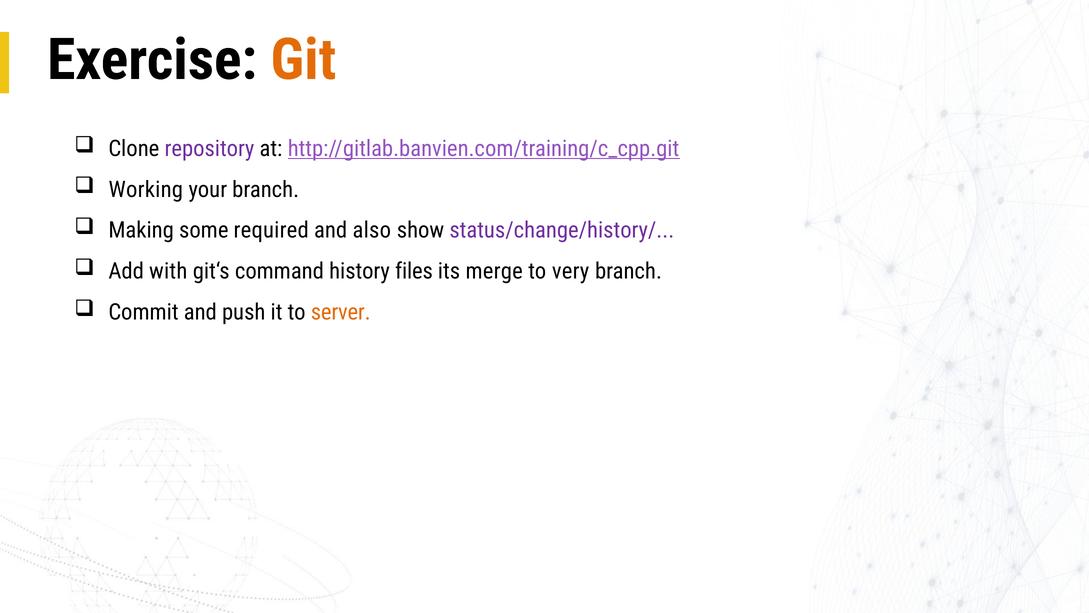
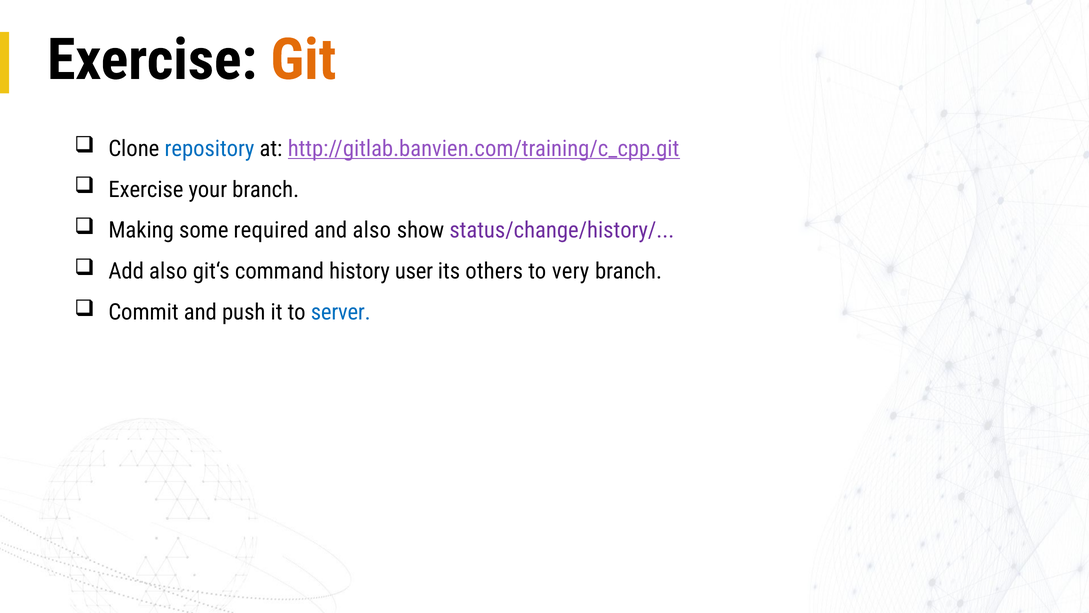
repository colour: purple -> blue (209, 149)
Working: Working -> Exercise (146, 190)
Add with: with -> also (168, 271)
files: files -> user (414, 271)
merge: merge -> others (494, 271)
server colour: orange -> blue (341, 312)
